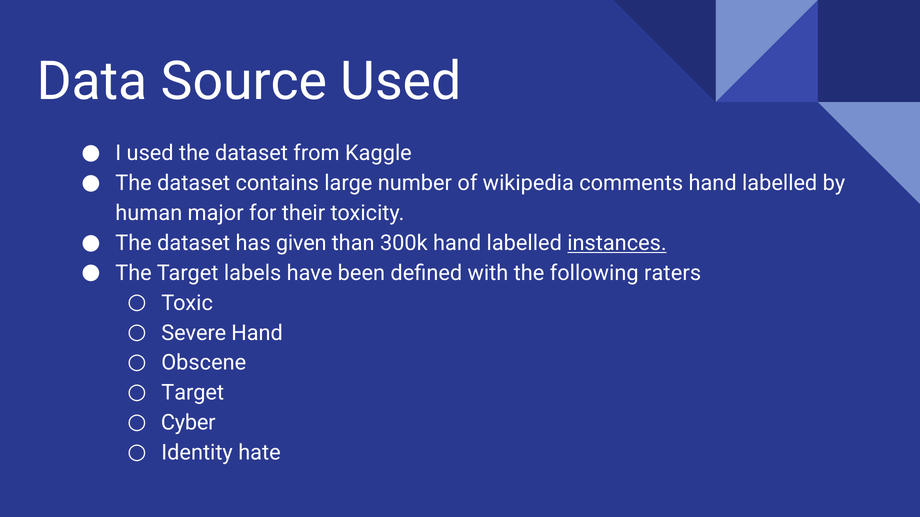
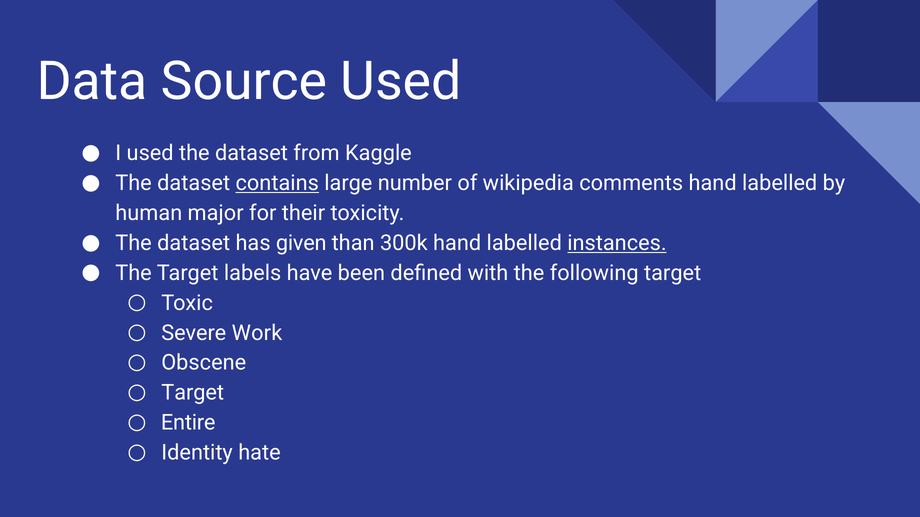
contains underline: none -> present (277, 183)
following raters: raters -> target (673, 273)
Severe Hand: Hand -> Work (257, 333)
Cyber: Cyber -> Entire (188, 423)
